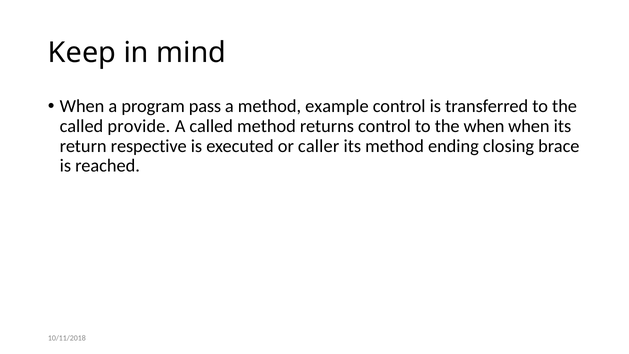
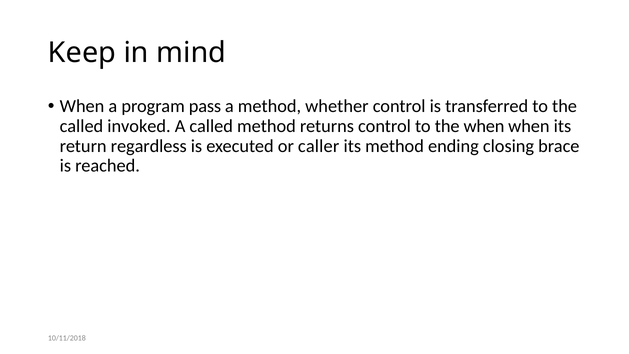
example: example -> whether (337, 106)
provide: provide -> invoked (139, 126)
respective: respective -> regardless (149, 146)
